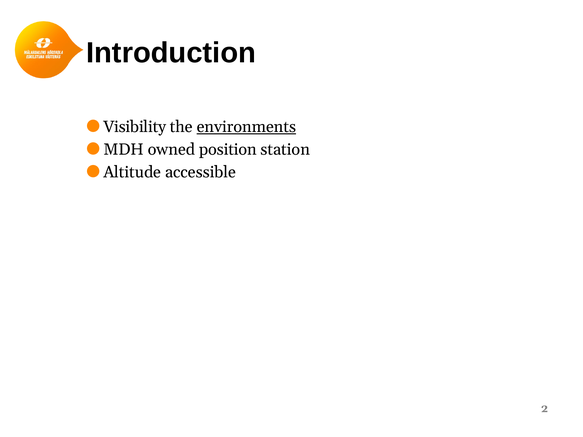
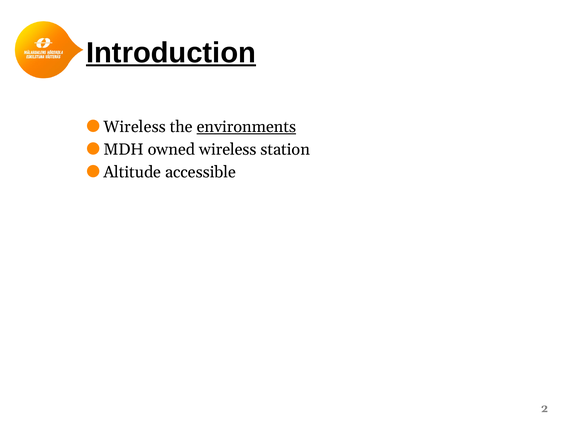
Introduction underline: none -> present (171, 53)
Visibility: Visibility -> Wireless (135, 127)
owned position: position -> wireless (228, 149)
